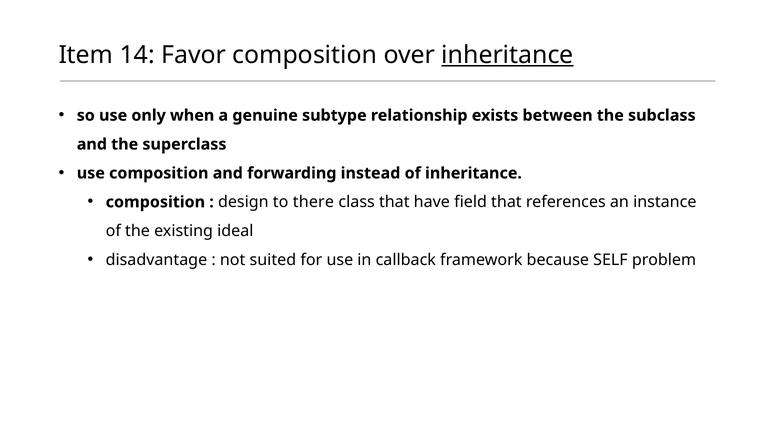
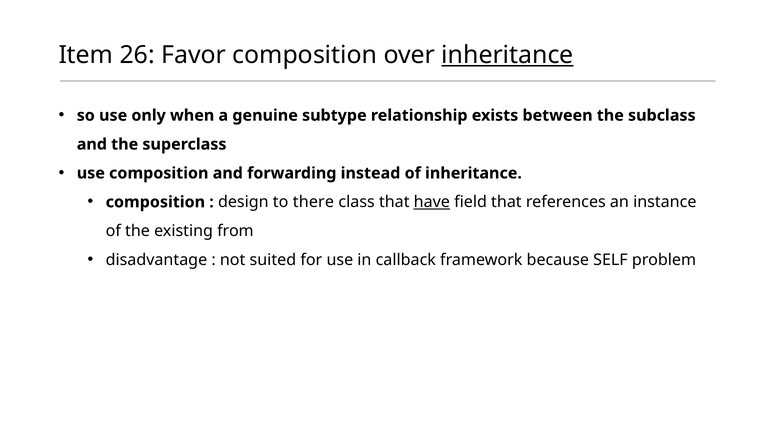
14: 14 -> 26 (137, 55)
have underline: none -> present (432, 202)
ideal: ideal -> from (235, 231)
